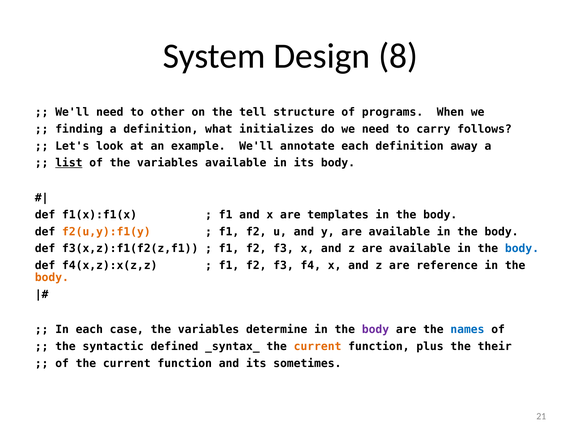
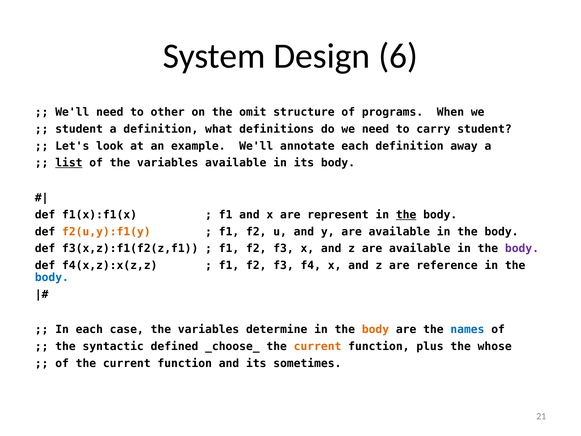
8: 8 -> 6 (398, 56)
tell: tell -> omit (253, 112)
finding: finding -> student (79, 129)
initializes: initializes -> definitions (277, 129)
carry follows: follows -> student (484, 129)
templates: templates -> represent (338, 215)
the underline: none -> present (406, 215)
body colour: blue -> purple (522, 248)
body colour: orange -> blue (52, 277)
body colour: purple -> orange (375, 329)
_syntax_: _syntax_ -> _choose_ (232, 346)
their: their -> whose (495, 346)
